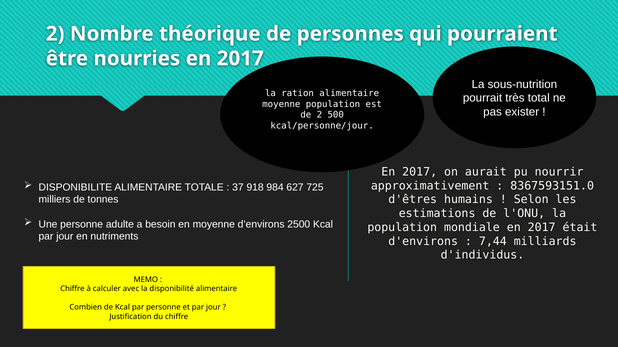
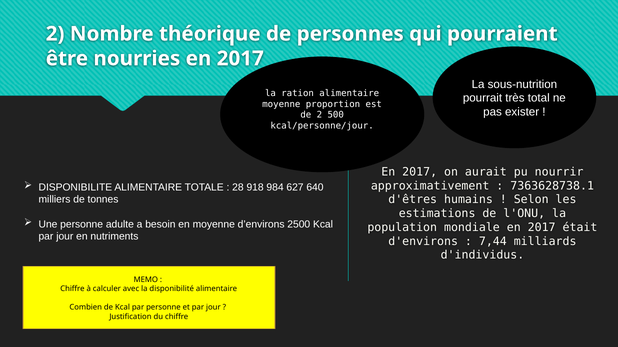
moyenne population: population -> proportion (333, 104)
8367593151.0: 8367593151.0 -> 7363628738.1 (552, 186)
37: 37 -> 28 (238, 188)
725: 725 -> 640 (315, 188)
